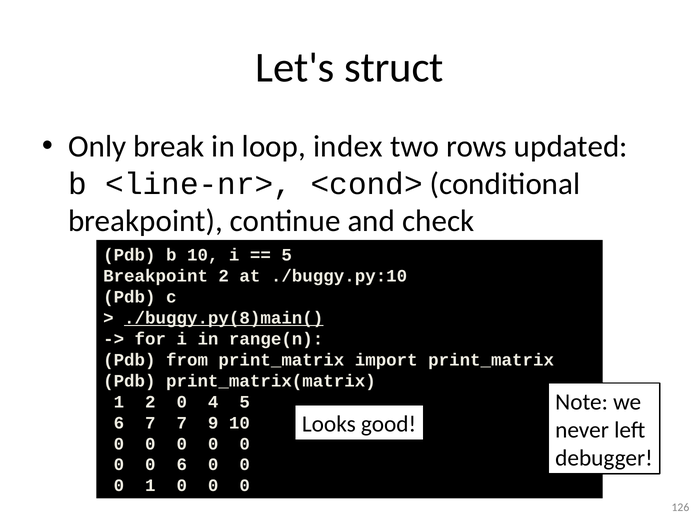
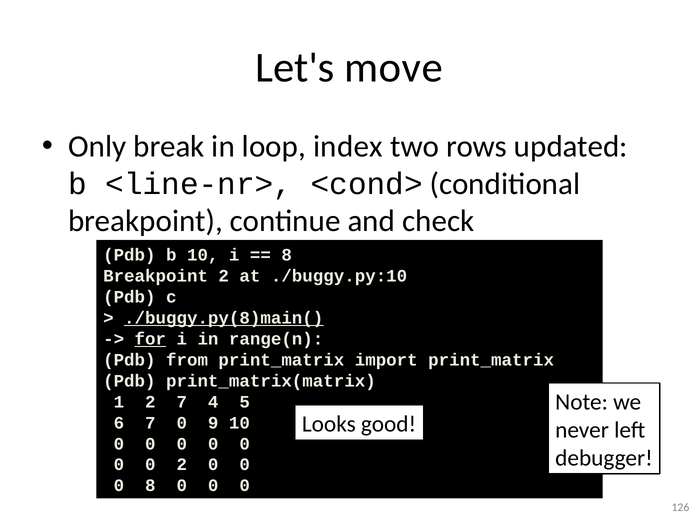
struct: struct -> move (394, 68)
5: 5 -> 8 (287, 255)
for underline: none -> present (150, 339)
2 0: 0 -> 7 (182, 402)
7 7: 7 -> 0 (182, 423)
0 6: 6 -> 2 (182, 465)
0 1: 1 -> 8 (150, 486)
